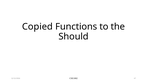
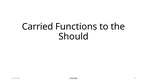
Copied: Copied -> Carried (38, 27)
